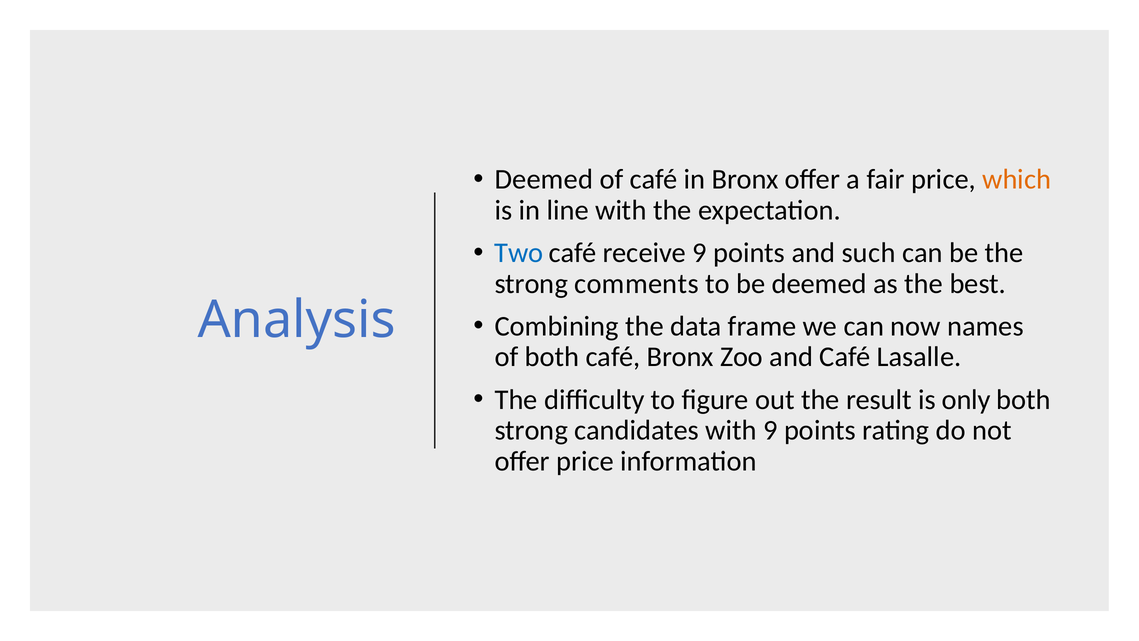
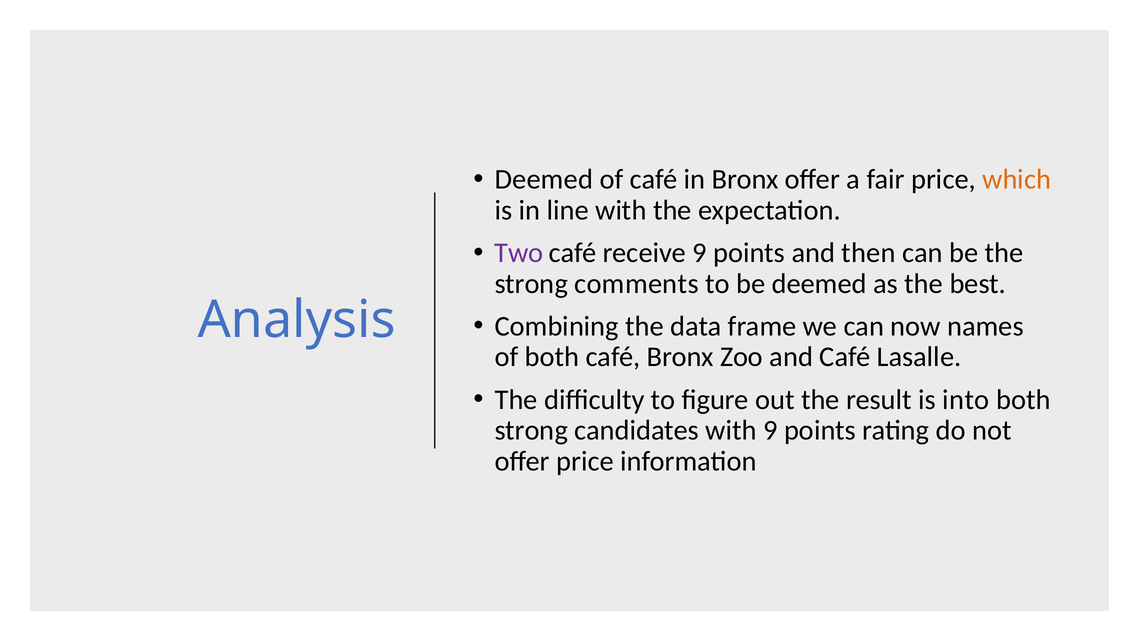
Two colour: blue -> purple (519, 253)
such: such -> then (869, 253)
only: only -> into (966, 399)
